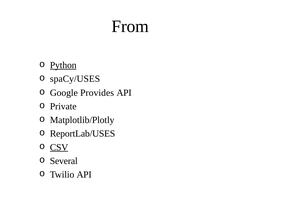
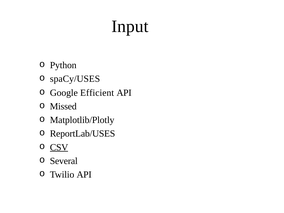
From: From -> Input (130, 26)
Python underline: present -> none (63, 65)
Provides: Provides -> Efficient (97, 93)
Private: Private -> Missed (63, 106)
